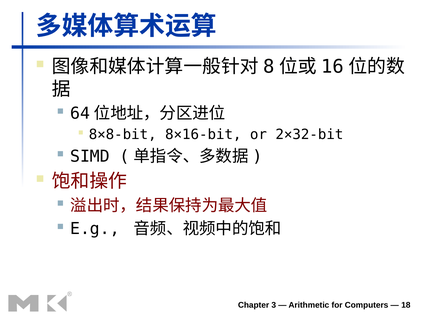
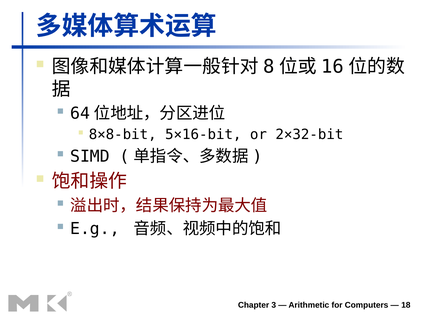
8×16-bit: 8×16-bit -> 5×16-bit (203, 135)
